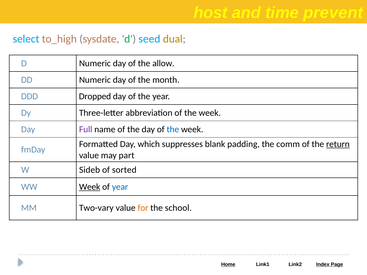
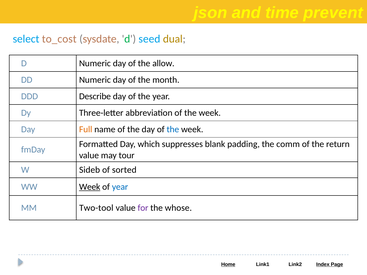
host: host -> json (210, 13)
to_high: to_high -> to_cost (59, 39)
Dropped: Dropped -> Describe (95, 96)
Full colour: purple -> orange (86, 129)
return underline: present -> none (338, 144)
part: part -> tour (127, 155)
Two-vary: Two-vary -> Two-tool (96, 208)
for colour: orange -> purple (143, 208)
school: school -> whose (178, 208)
